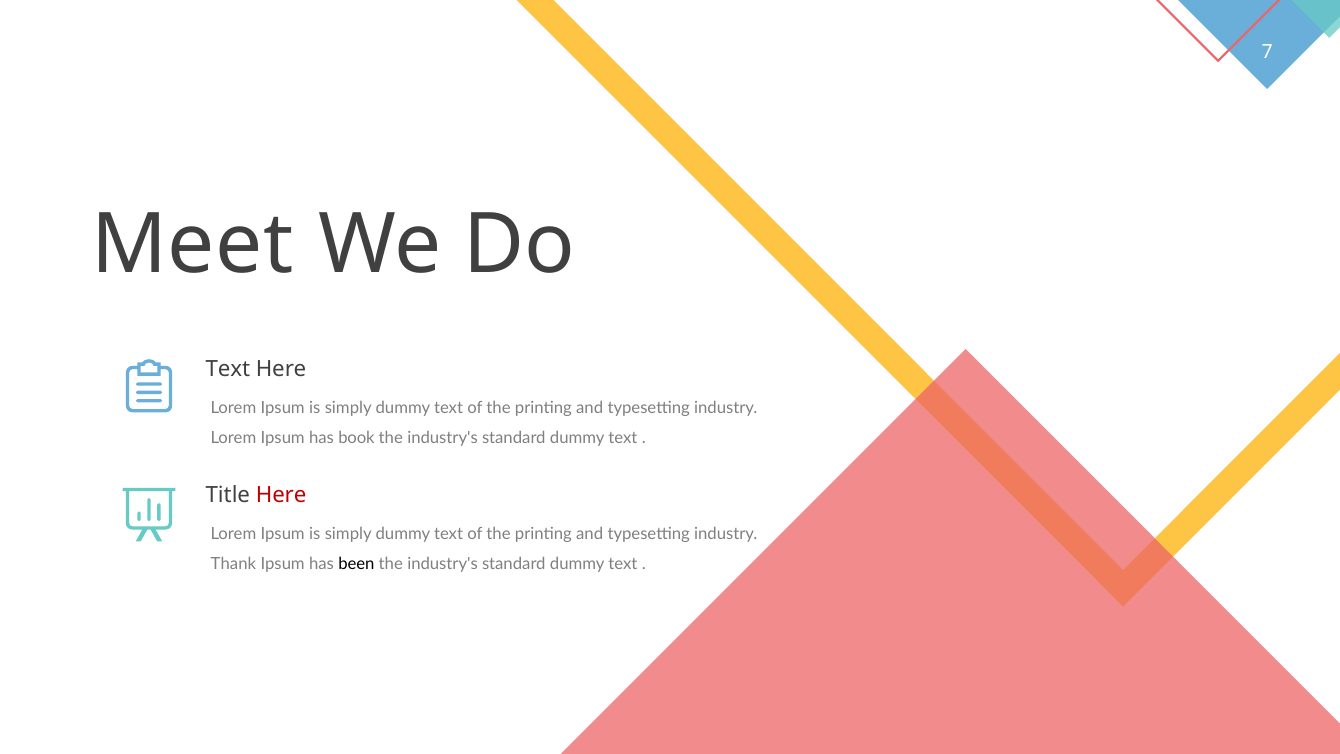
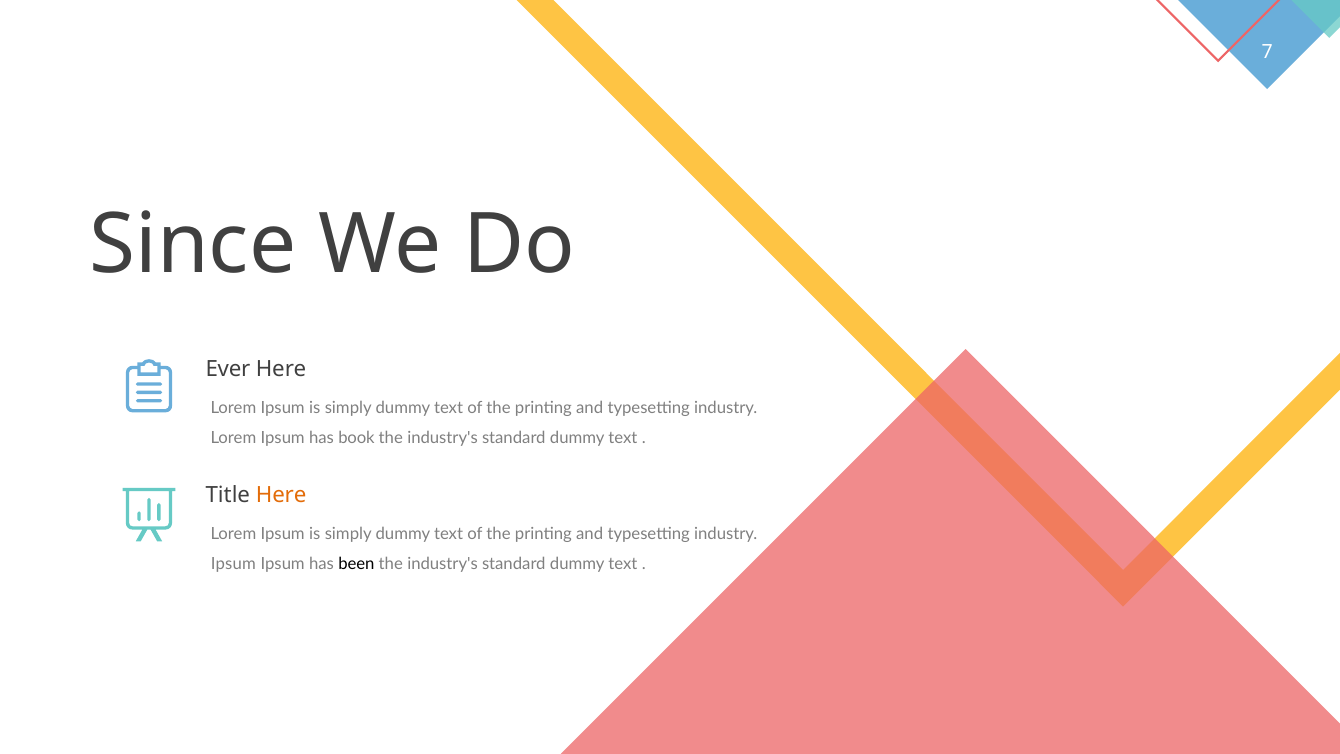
Meet: Meet -> Since (193, 245)
Text: Text -> Ever (228, 369)
Here colour: red -> orange (281, 495)
Thank: Thank -> Ipsum (233, 564)
